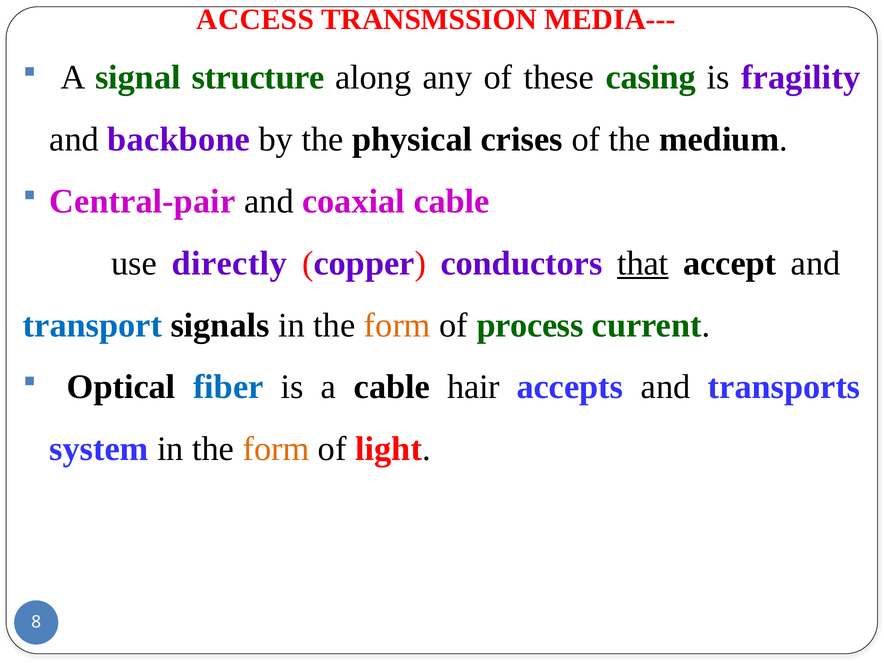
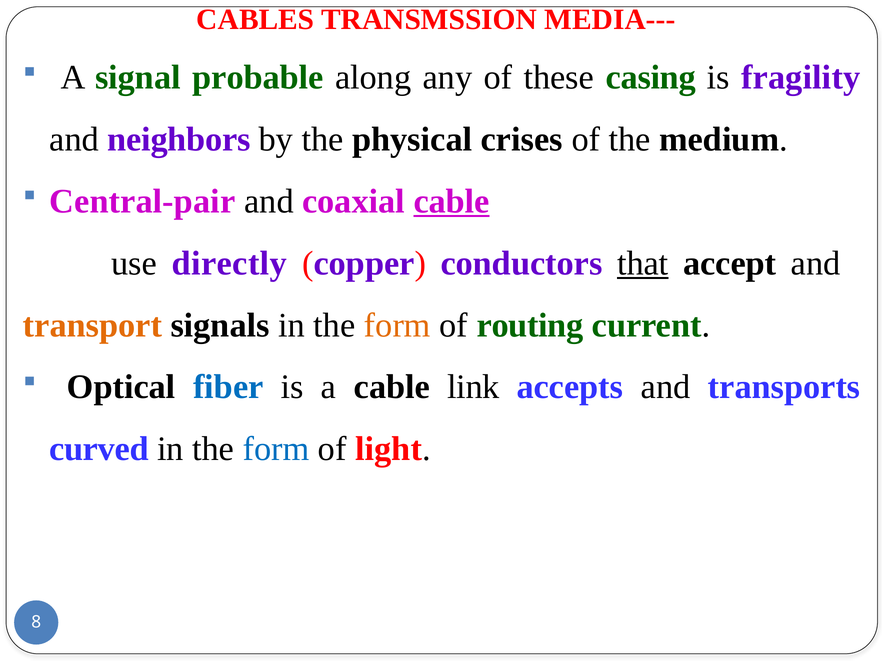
ACCESS: ACCESS -> CABLES (255, 20)
structure: structure -> probable (258, 78)
backbone: backbone -> neighbors (179, 139)
cable underline: none -> present (452, 201)
transport colour: blue -> orange (93, 325)
process: process -> routing (530, 325)
hair: hair -> link (473, 387)
system: system -> curved (99, 449)
form colour: orange -> blue (276, 449)
